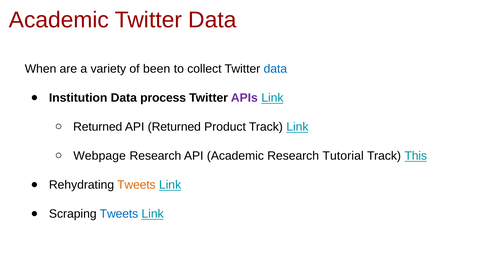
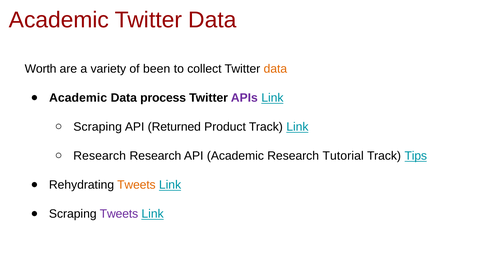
When: When -> Worth (41, 69)
data colour: blue -> orange (275, 69)
Institution: Institution -> Academic (78, 98)
Returned: Returned -> Scraping (98, 127)
Webpage: Webpage -> Research (100, 156)
This: This -> Tips (416, 156)
Tweets colour: blue -> purple (119, 214)
